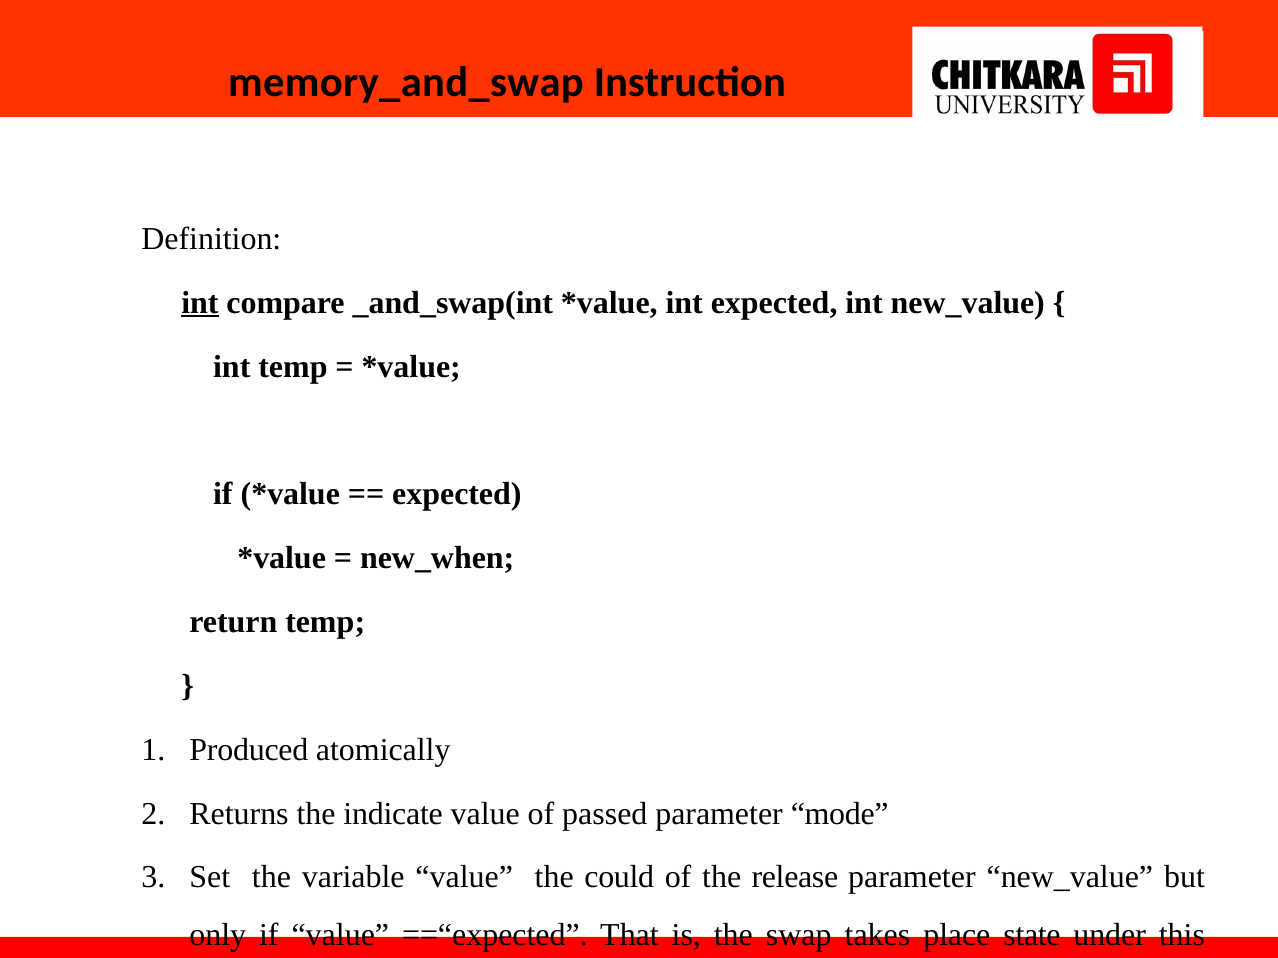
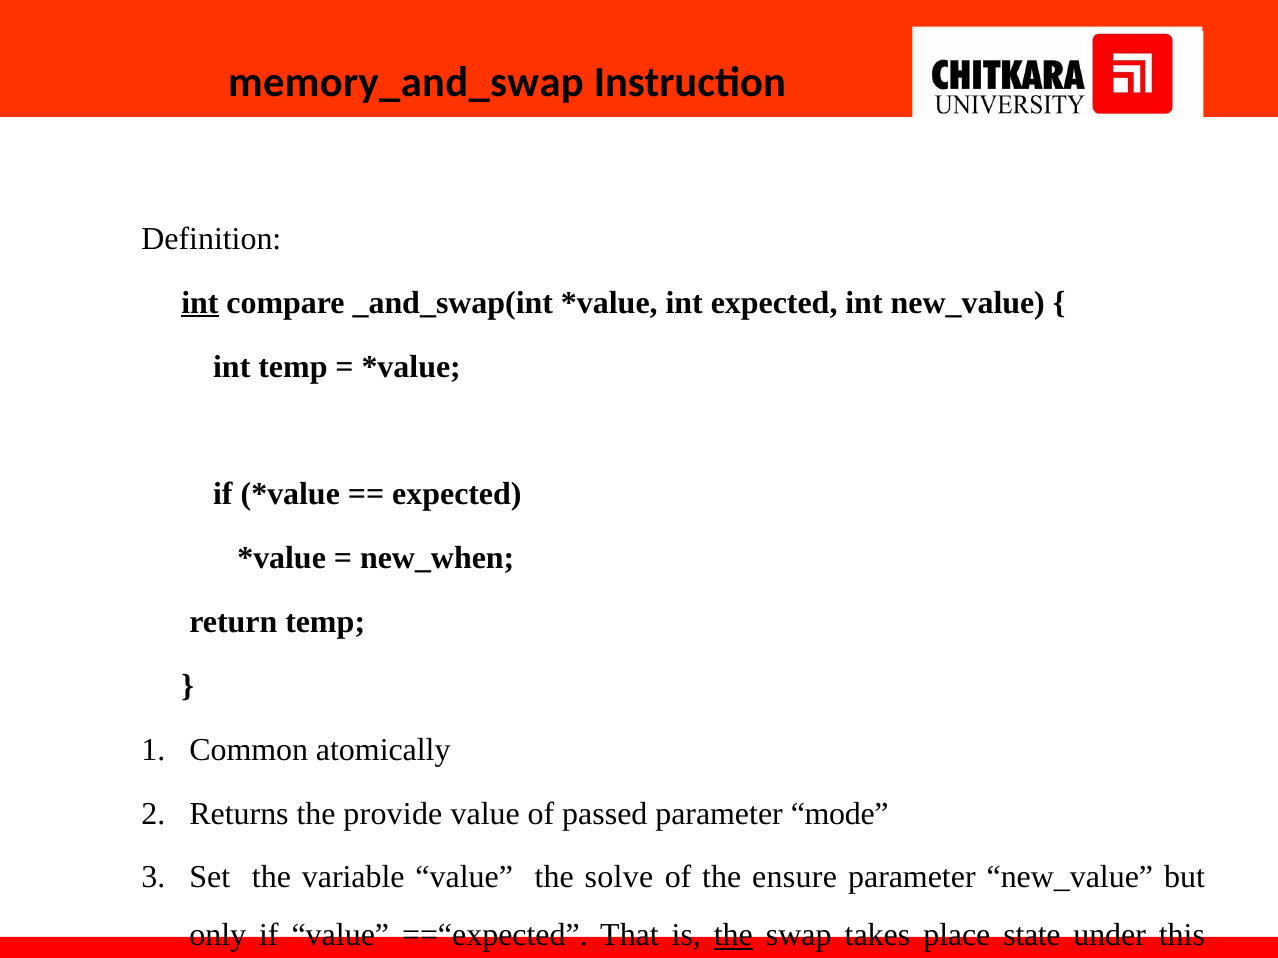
Produced: Produced -> Common (249, 750)
indicate: indicate -> provide (393, 814)
could: could -> solve (619, 878)
release: release -> ensure (795, 878)
the underline: none -> present (733, 935)
